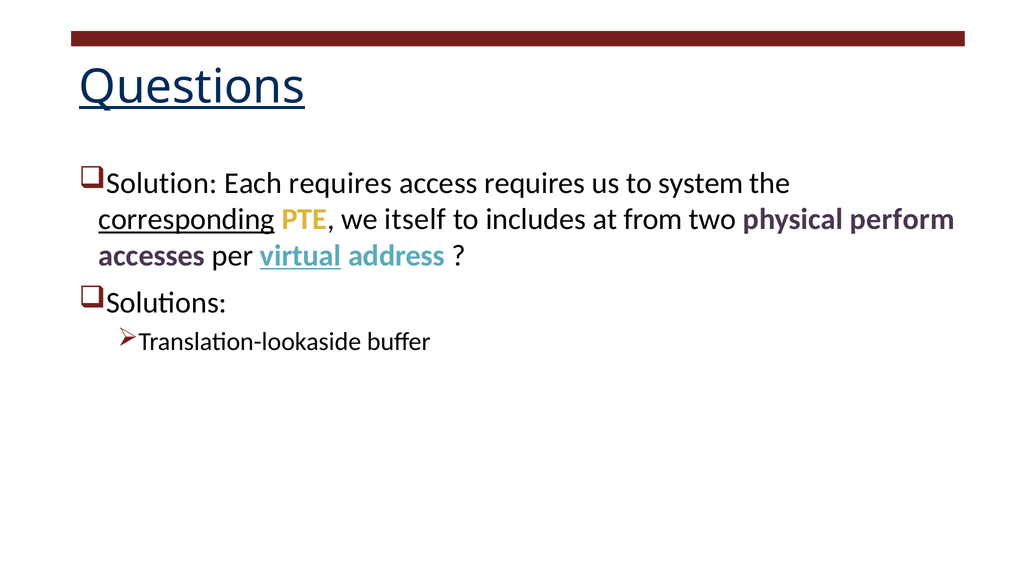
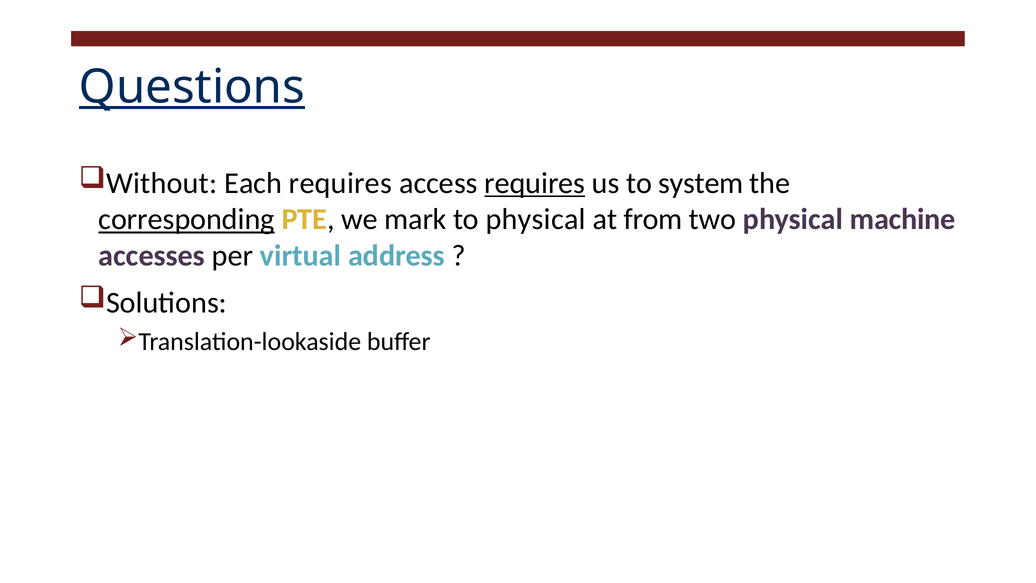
Solution: Solution -> Without (162, 183)
requires underline: none -> present (535, 183)
itself: itself -> mark (416, 219)
to includes: includes -> physical (536, 219)
perform: perform -> machine (903, 219)
virtual underline: present -> none (301, 256)
